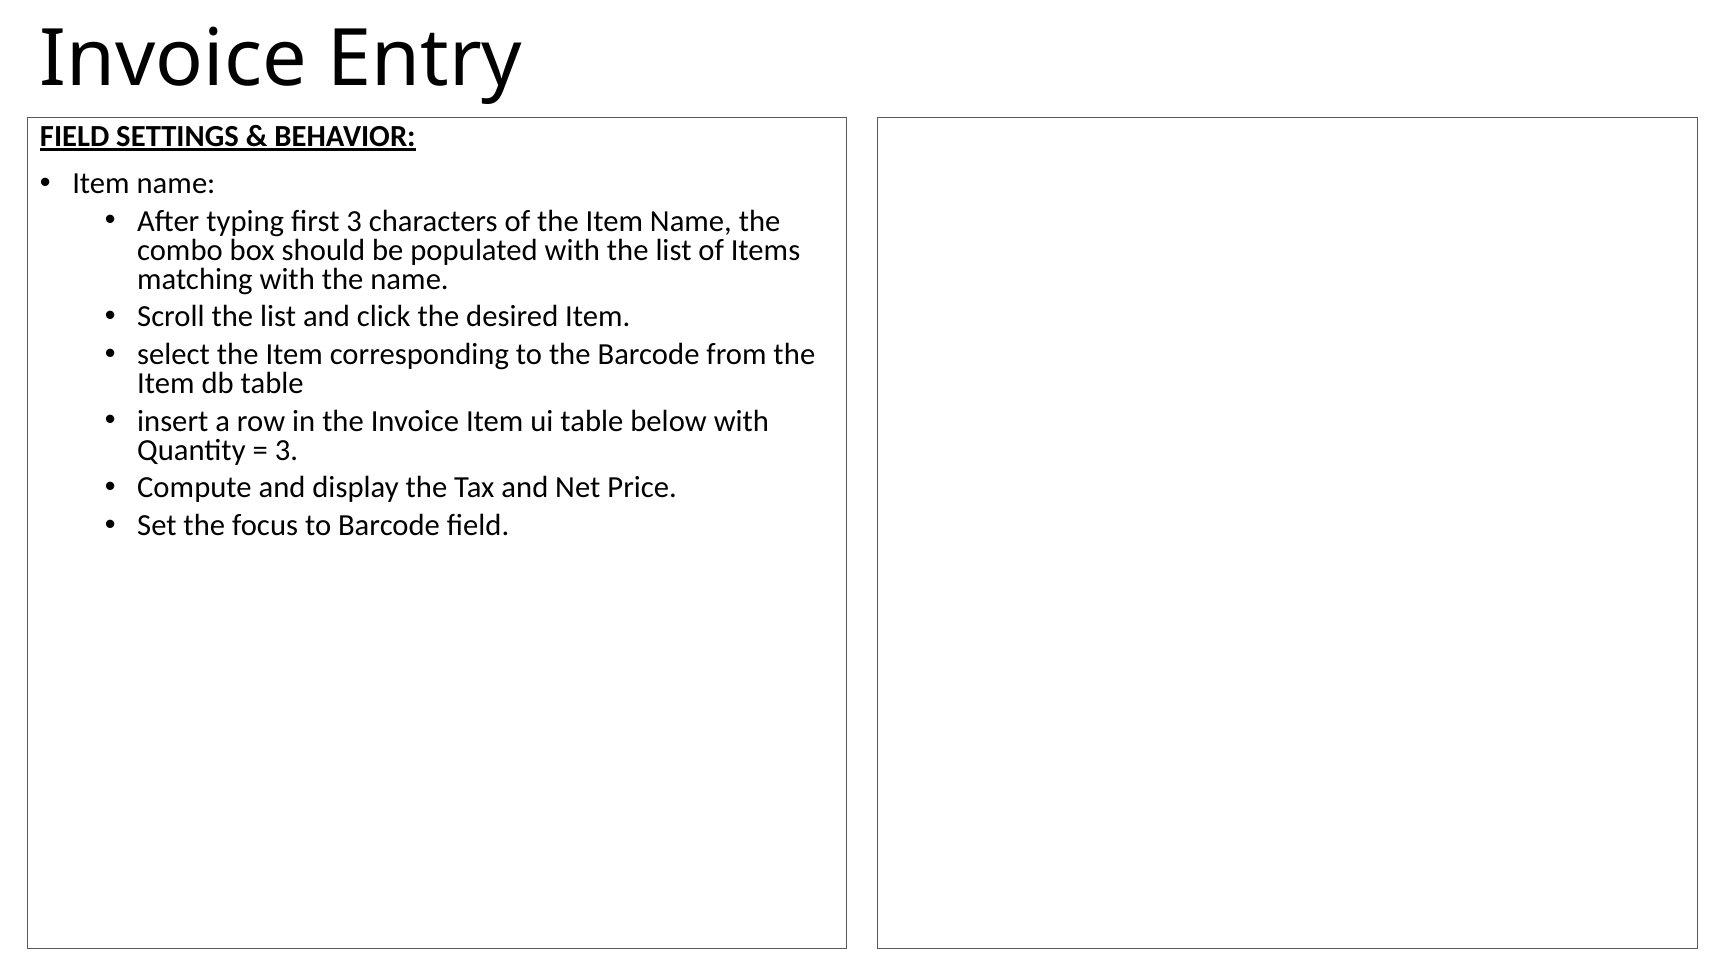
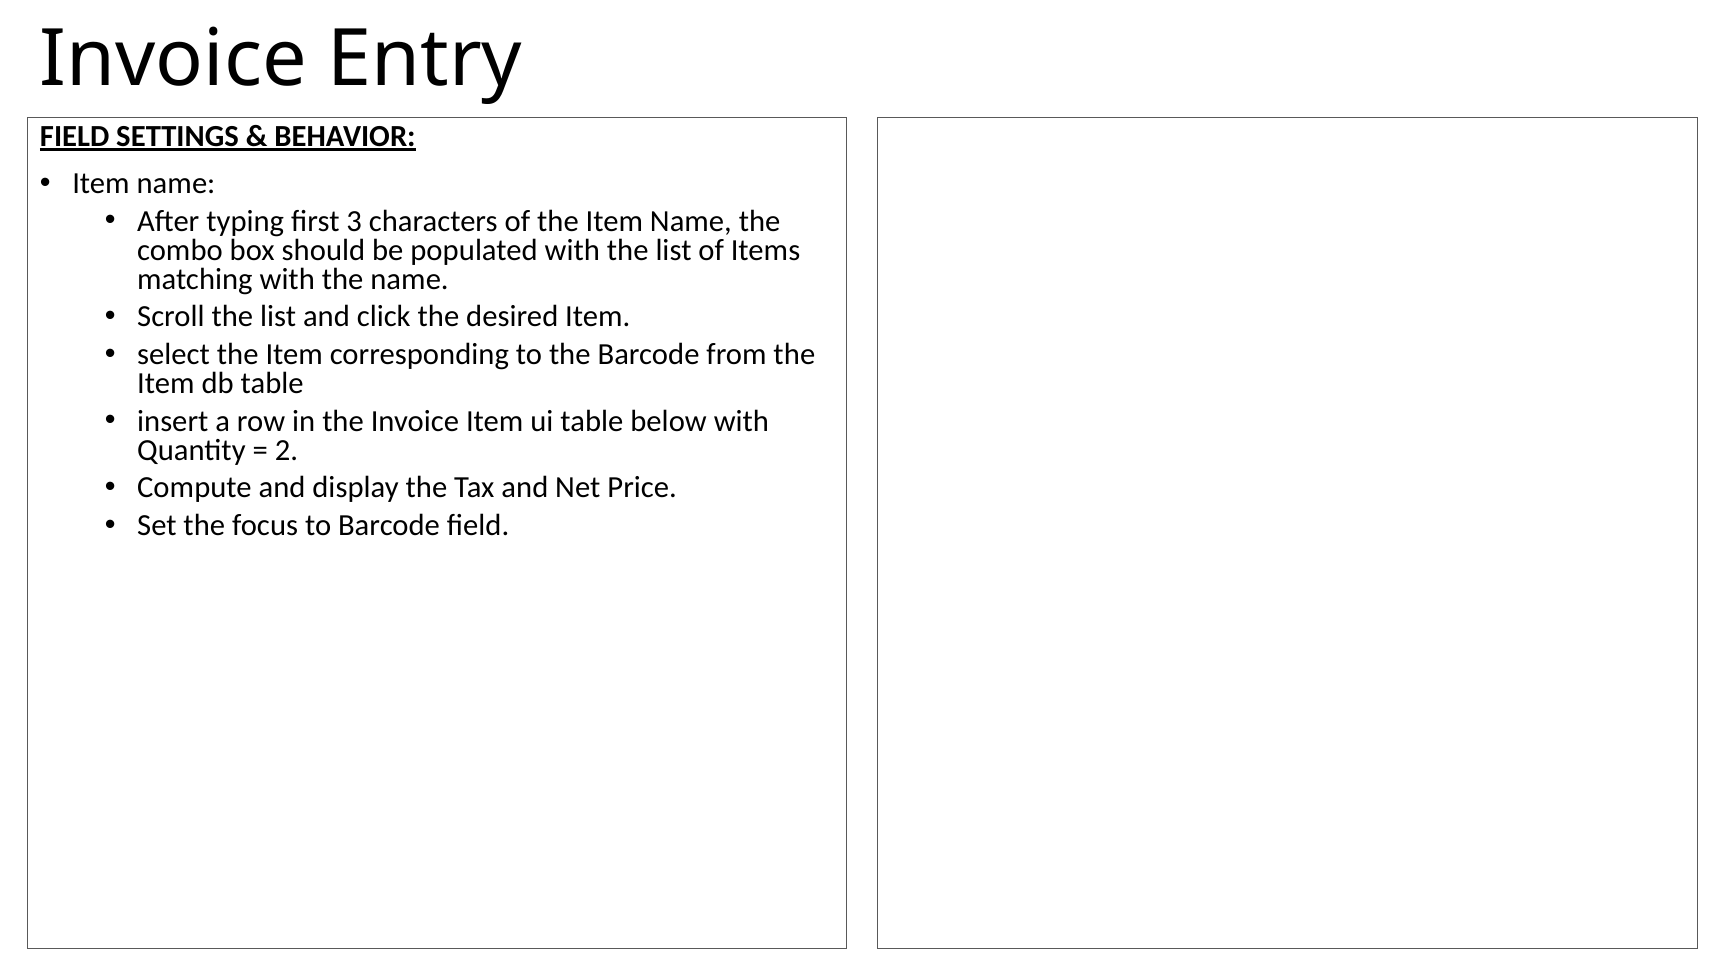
3: 3 -> 2 (286, 450)
